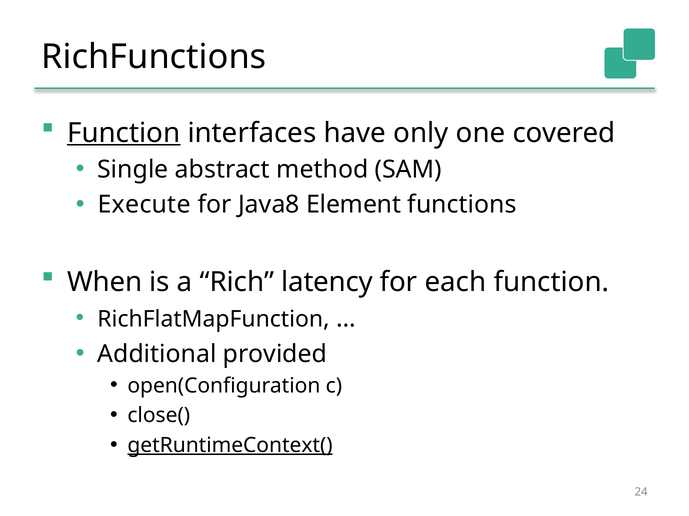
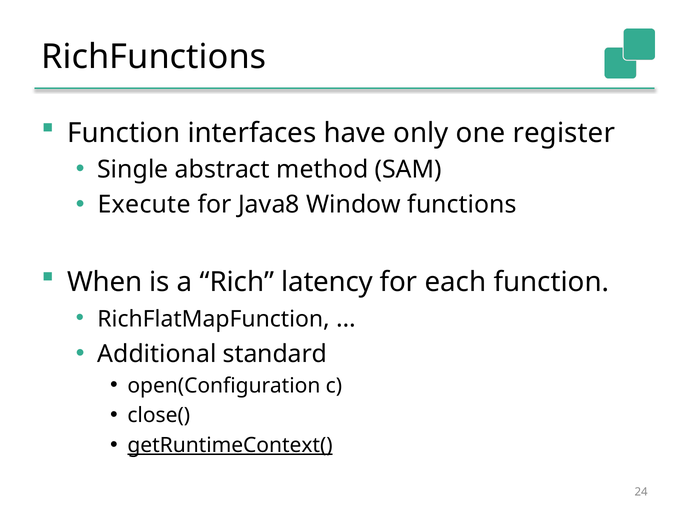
Function underline: present -> none (124, 133)
covered: covered -> register (564, 133)
Element: Element -> Window (354, 205)
provided: provided -> standard (275, 354)
